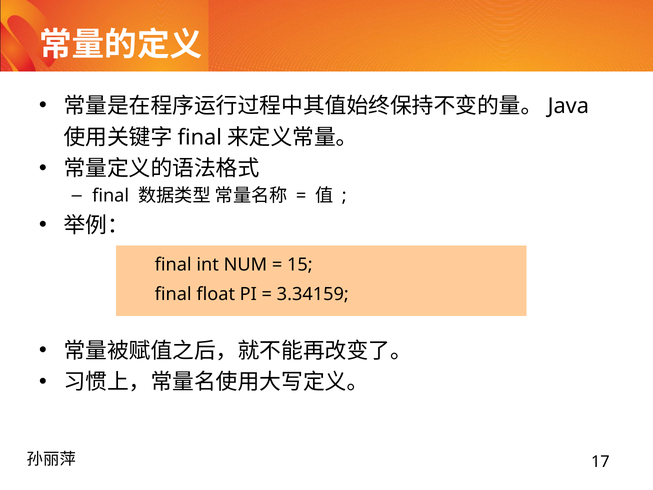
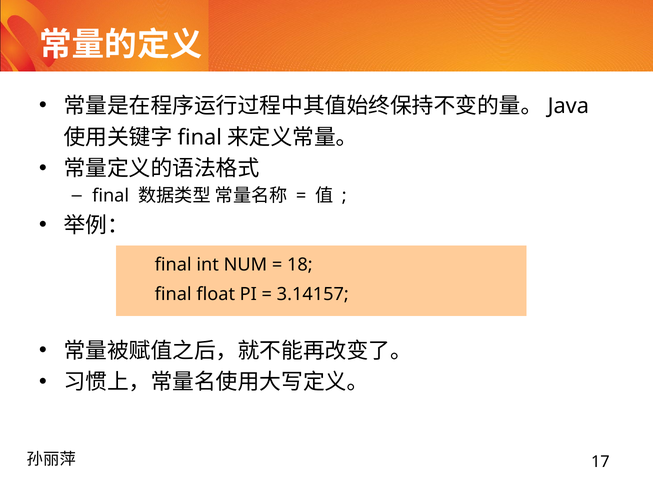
15: 15 -> 18 (300, 265)
3.34159: 3.34159 -> 3.14157 (313, 294)
